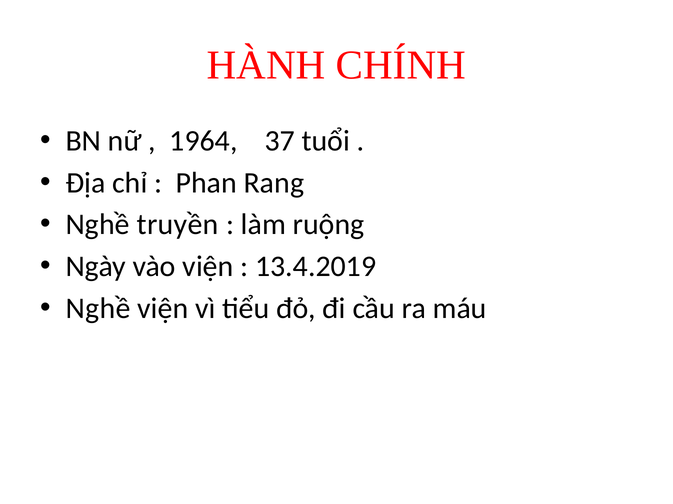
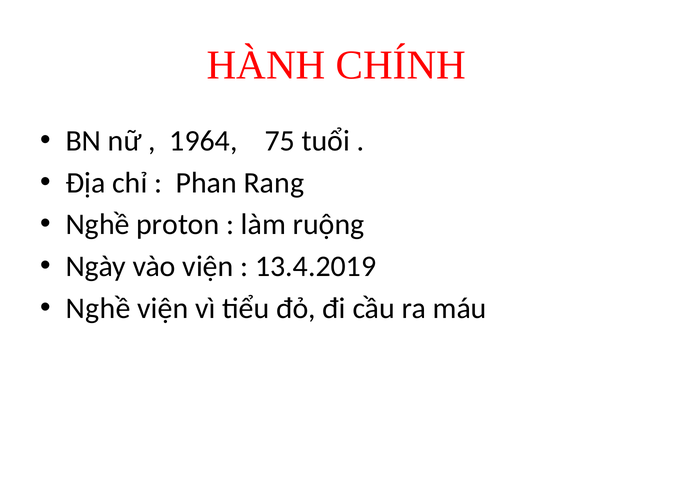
37: 37 -> 75 (280, 141)
truyền: truyền -> proton (178, 225)
